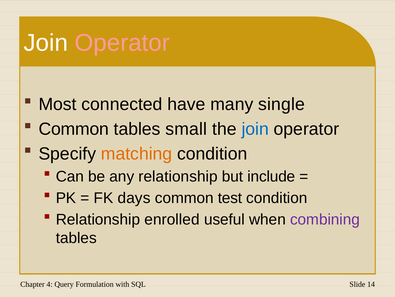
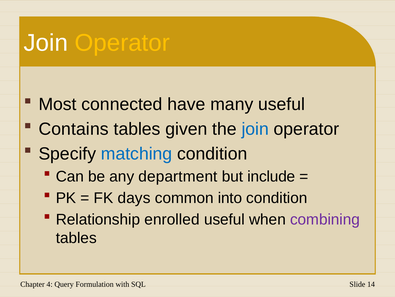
Operator colour: pink -> yellow (122, 43)
many single: single -> useful (282, 104)
Common: Common -> Contains (74, 129)
small: small -> given (186, 129)
matching colour: orange -> blue (137, 153)
any relationship: relationship -> department (178, 176)
test: test -> into (230, 198)
